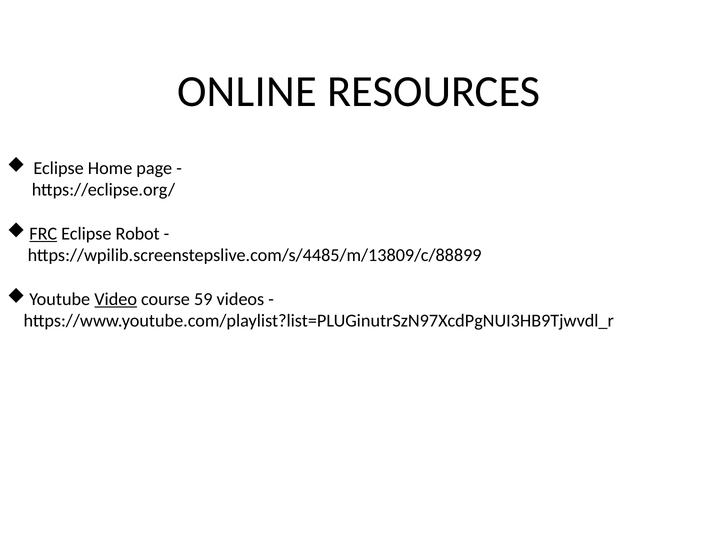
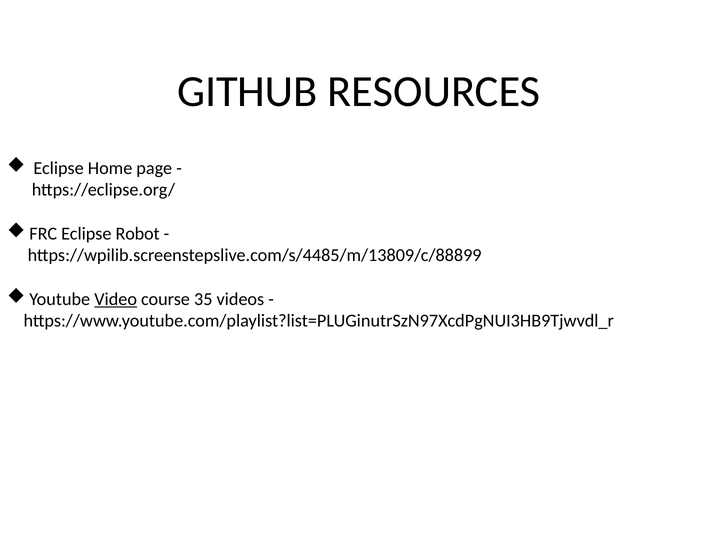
ONLINE: ONLINE -> GITHUB (247, 91)
FRC underline: present -> none (43, 234)
59: 59 -> 35 (203, 299)
